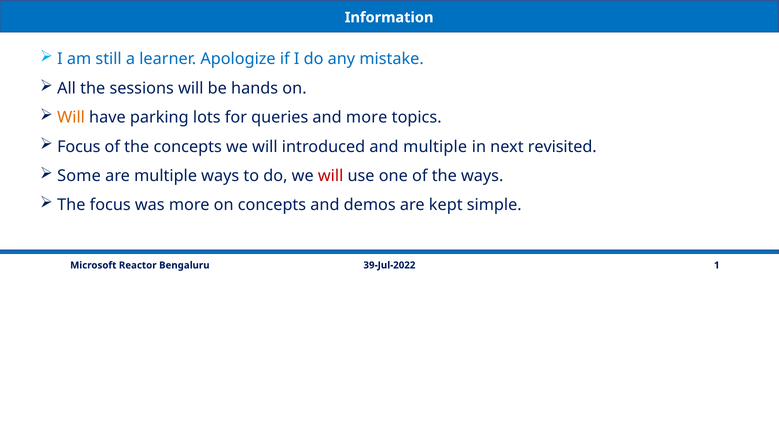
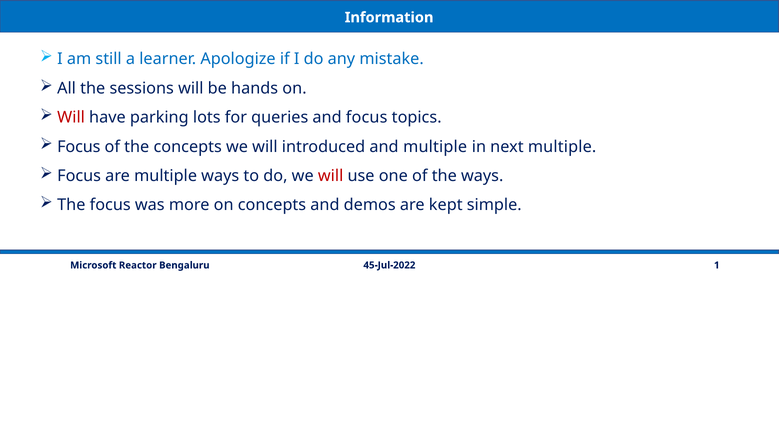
Will colour: orange -> red (71, 118)
and more: more -> focus (367, 118)
next revisited: revisited -> multiple (562, 147)
Some: Some -> Focus (79, 176)
39-Jul-2022: 39-Jul-2022 -> 45-Jul-2022 (389, 265)
